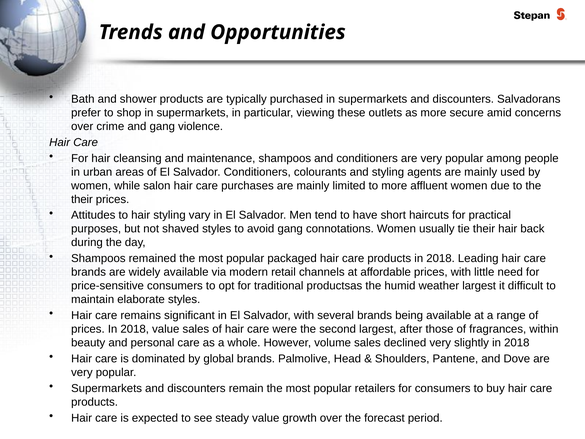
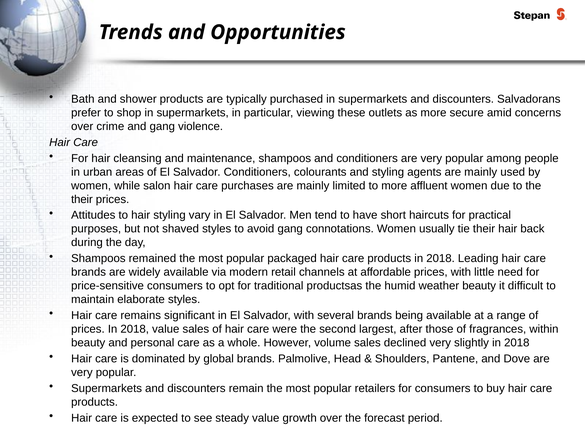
weather largest: largest -> beauty (479, 286)
